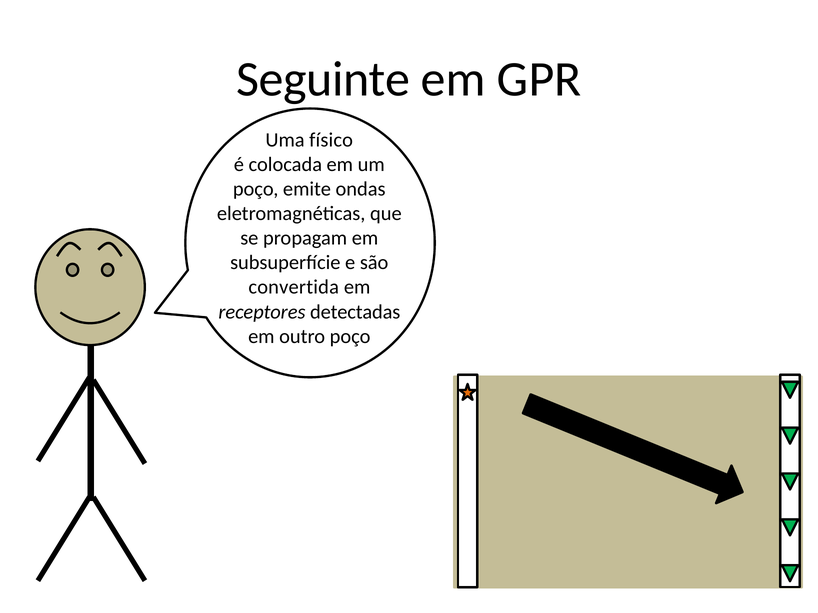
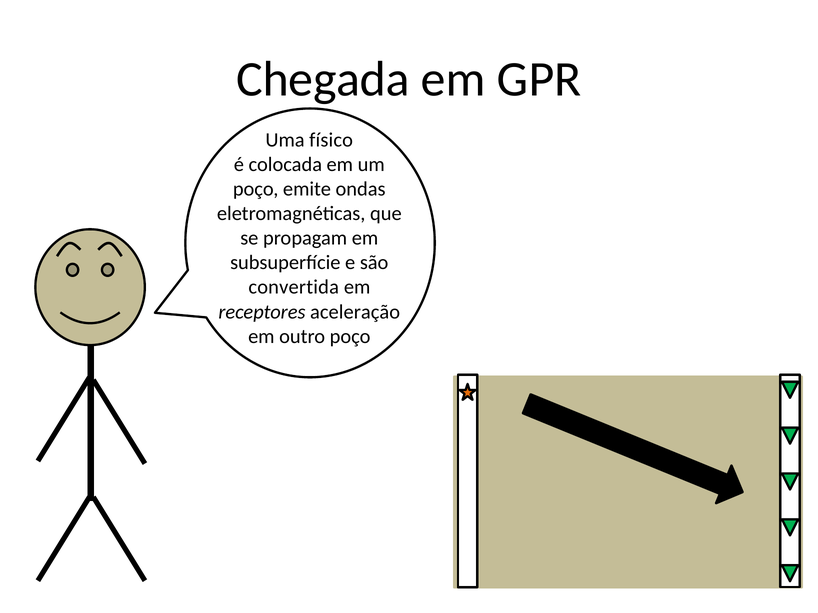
Seguinte: Seguinte -> Chegada (323, 79)
detectadas: detectadas -> aceleração (355, 312)
